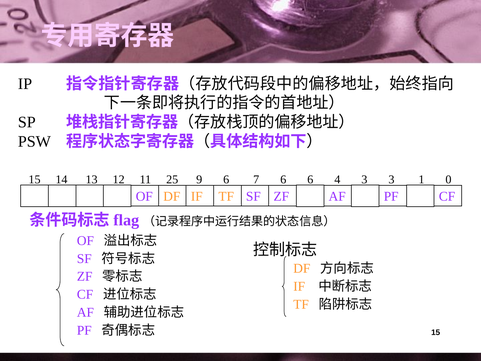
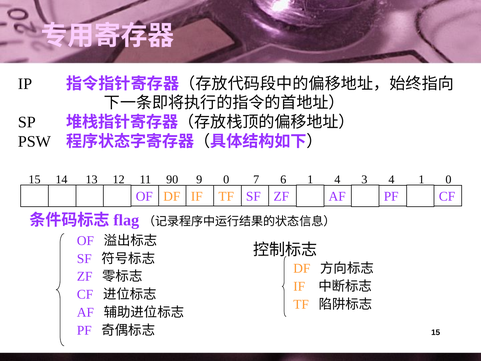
25: 25 -> 90 (172, 179)
9 6: 6 -> 0 (226, 179)
6 6: 6 -> 1 (310, 179)
3 3: 3 -> 4 (391, 179)
